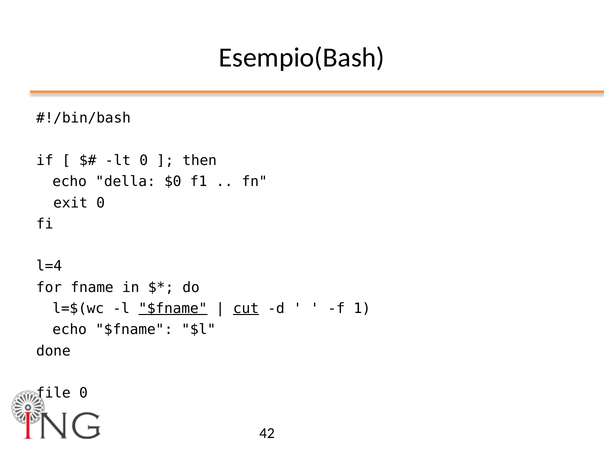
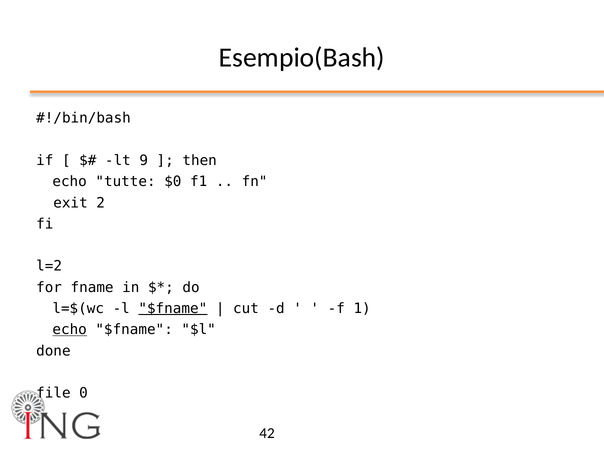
lt 0: 0 -> 9 (144, 161)
della: della -> tutte (126, 182)
exit 0: 0 -> 2 (101, 203)
l=4: l=4 -> l=2 (49, 266)
cut underline: present -> none (246, 309)
echo underline: none -> present (70, 330)
